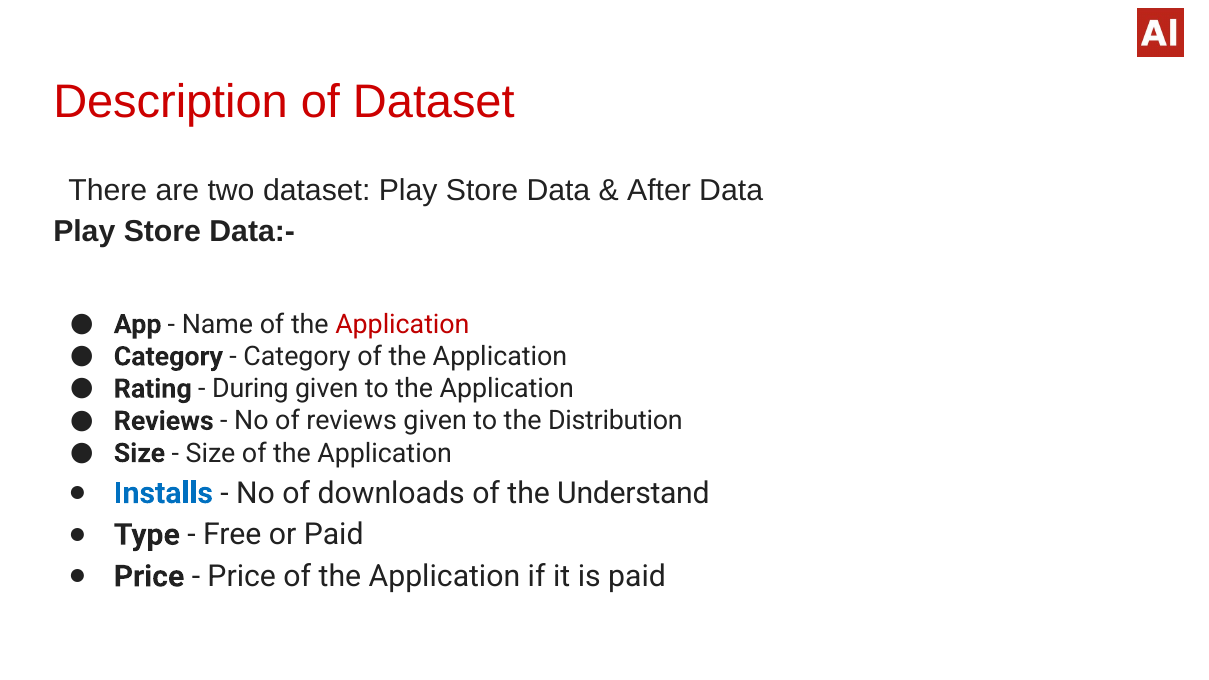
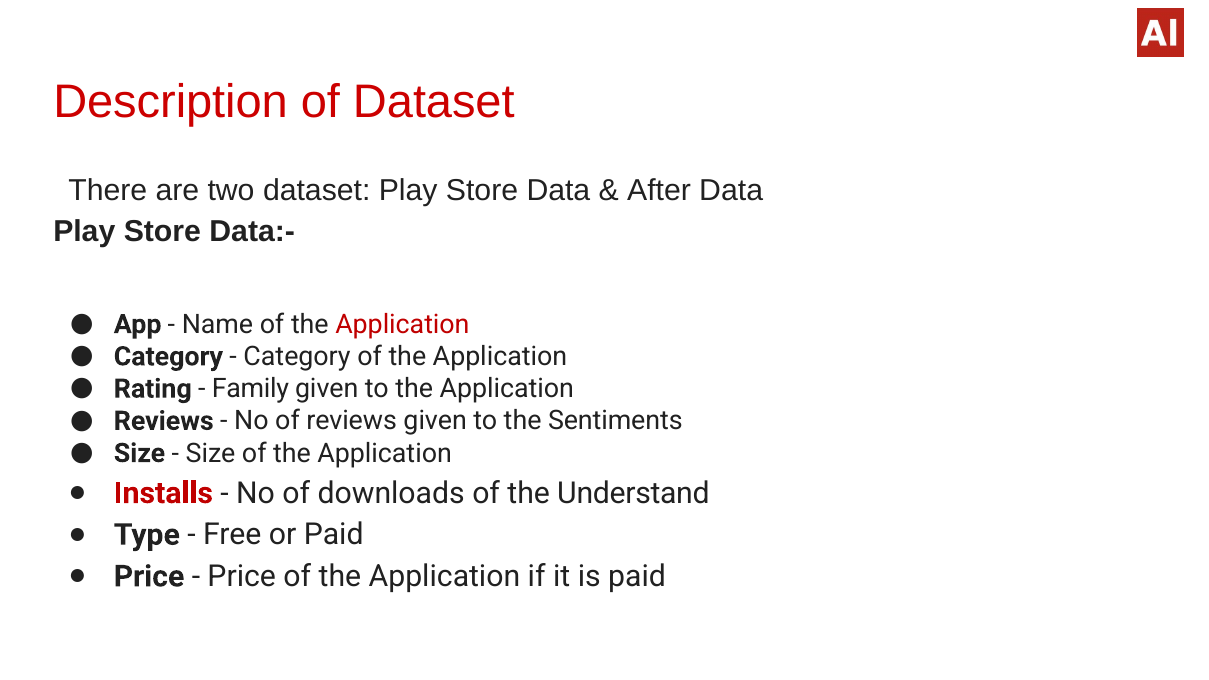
During: During -> Family (250, 389)
Distribution: Distribution -> Sentiments (615, 421)
Installs colour: blue -> red (163, 493)
